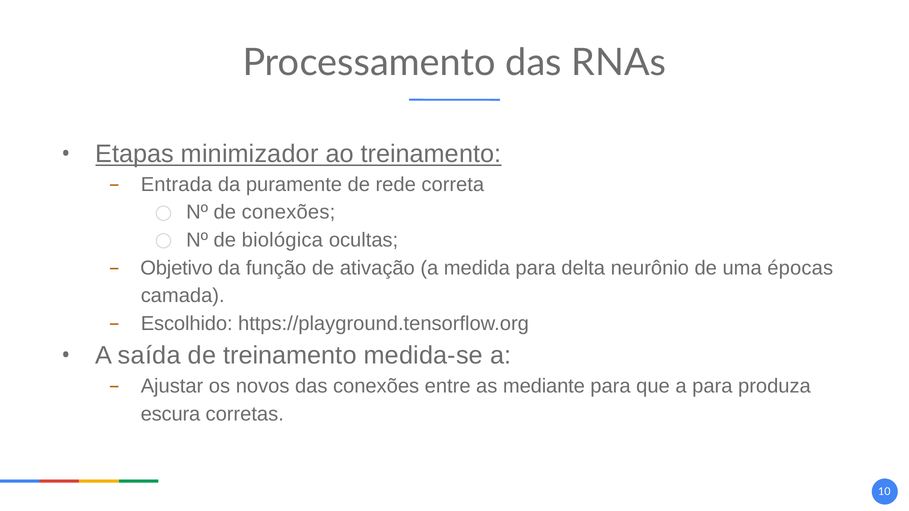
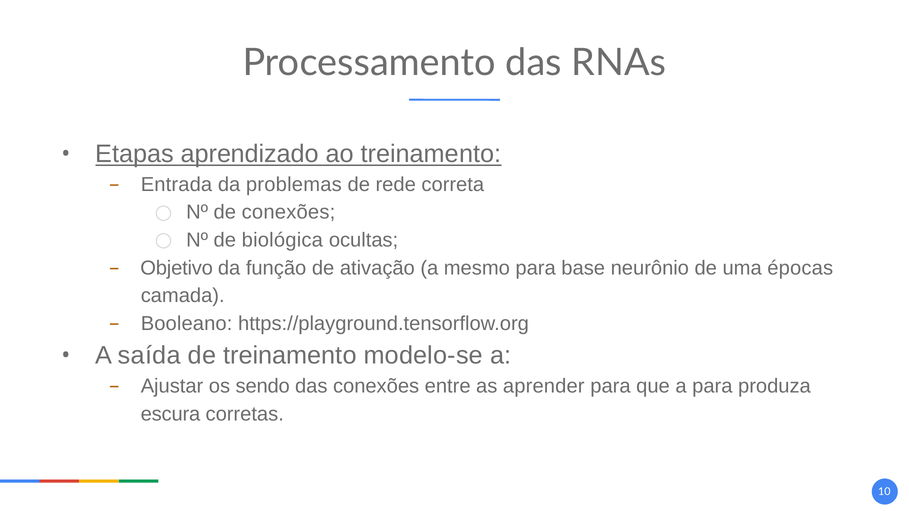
minimizador: minimizador -> aprendizado (250, 154)
puramente: puramente -> problemas (294, 185)
medida: medida -> mesmo (477, 268)
delta: delta -> base (583, 268)
Escolhido: Escolhido -> Booleano (187, 324)
medida-se: medida-se -> modelo-se (423, 356)
novos: novos -> sendo (263, 386)
mediante: mediante -> aprender (544, 386)
